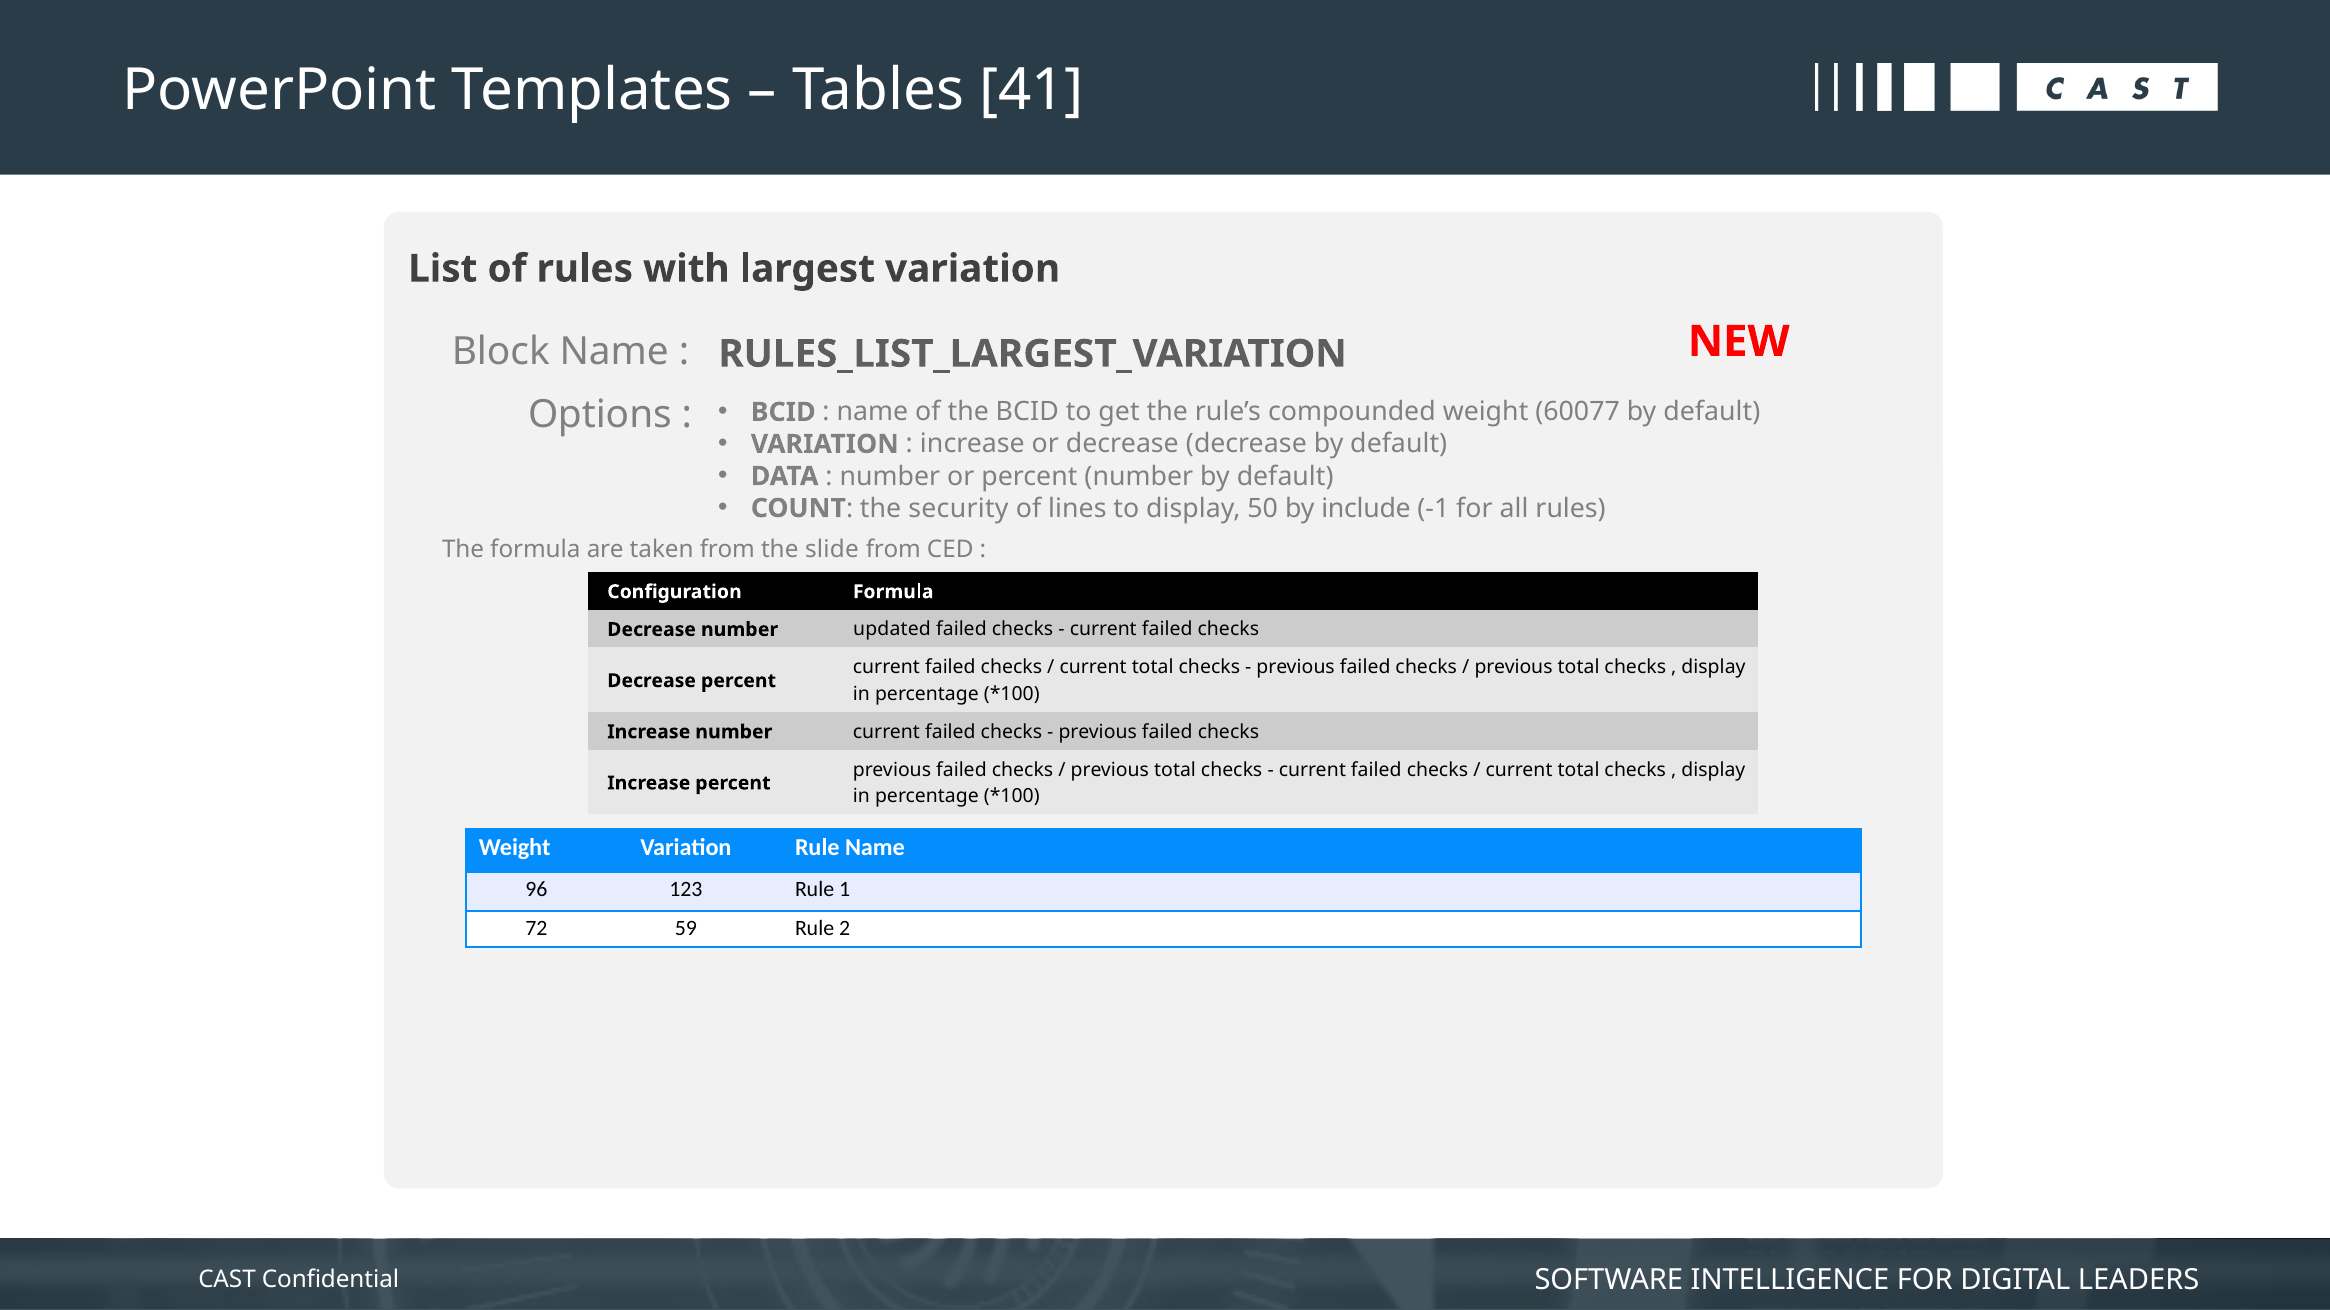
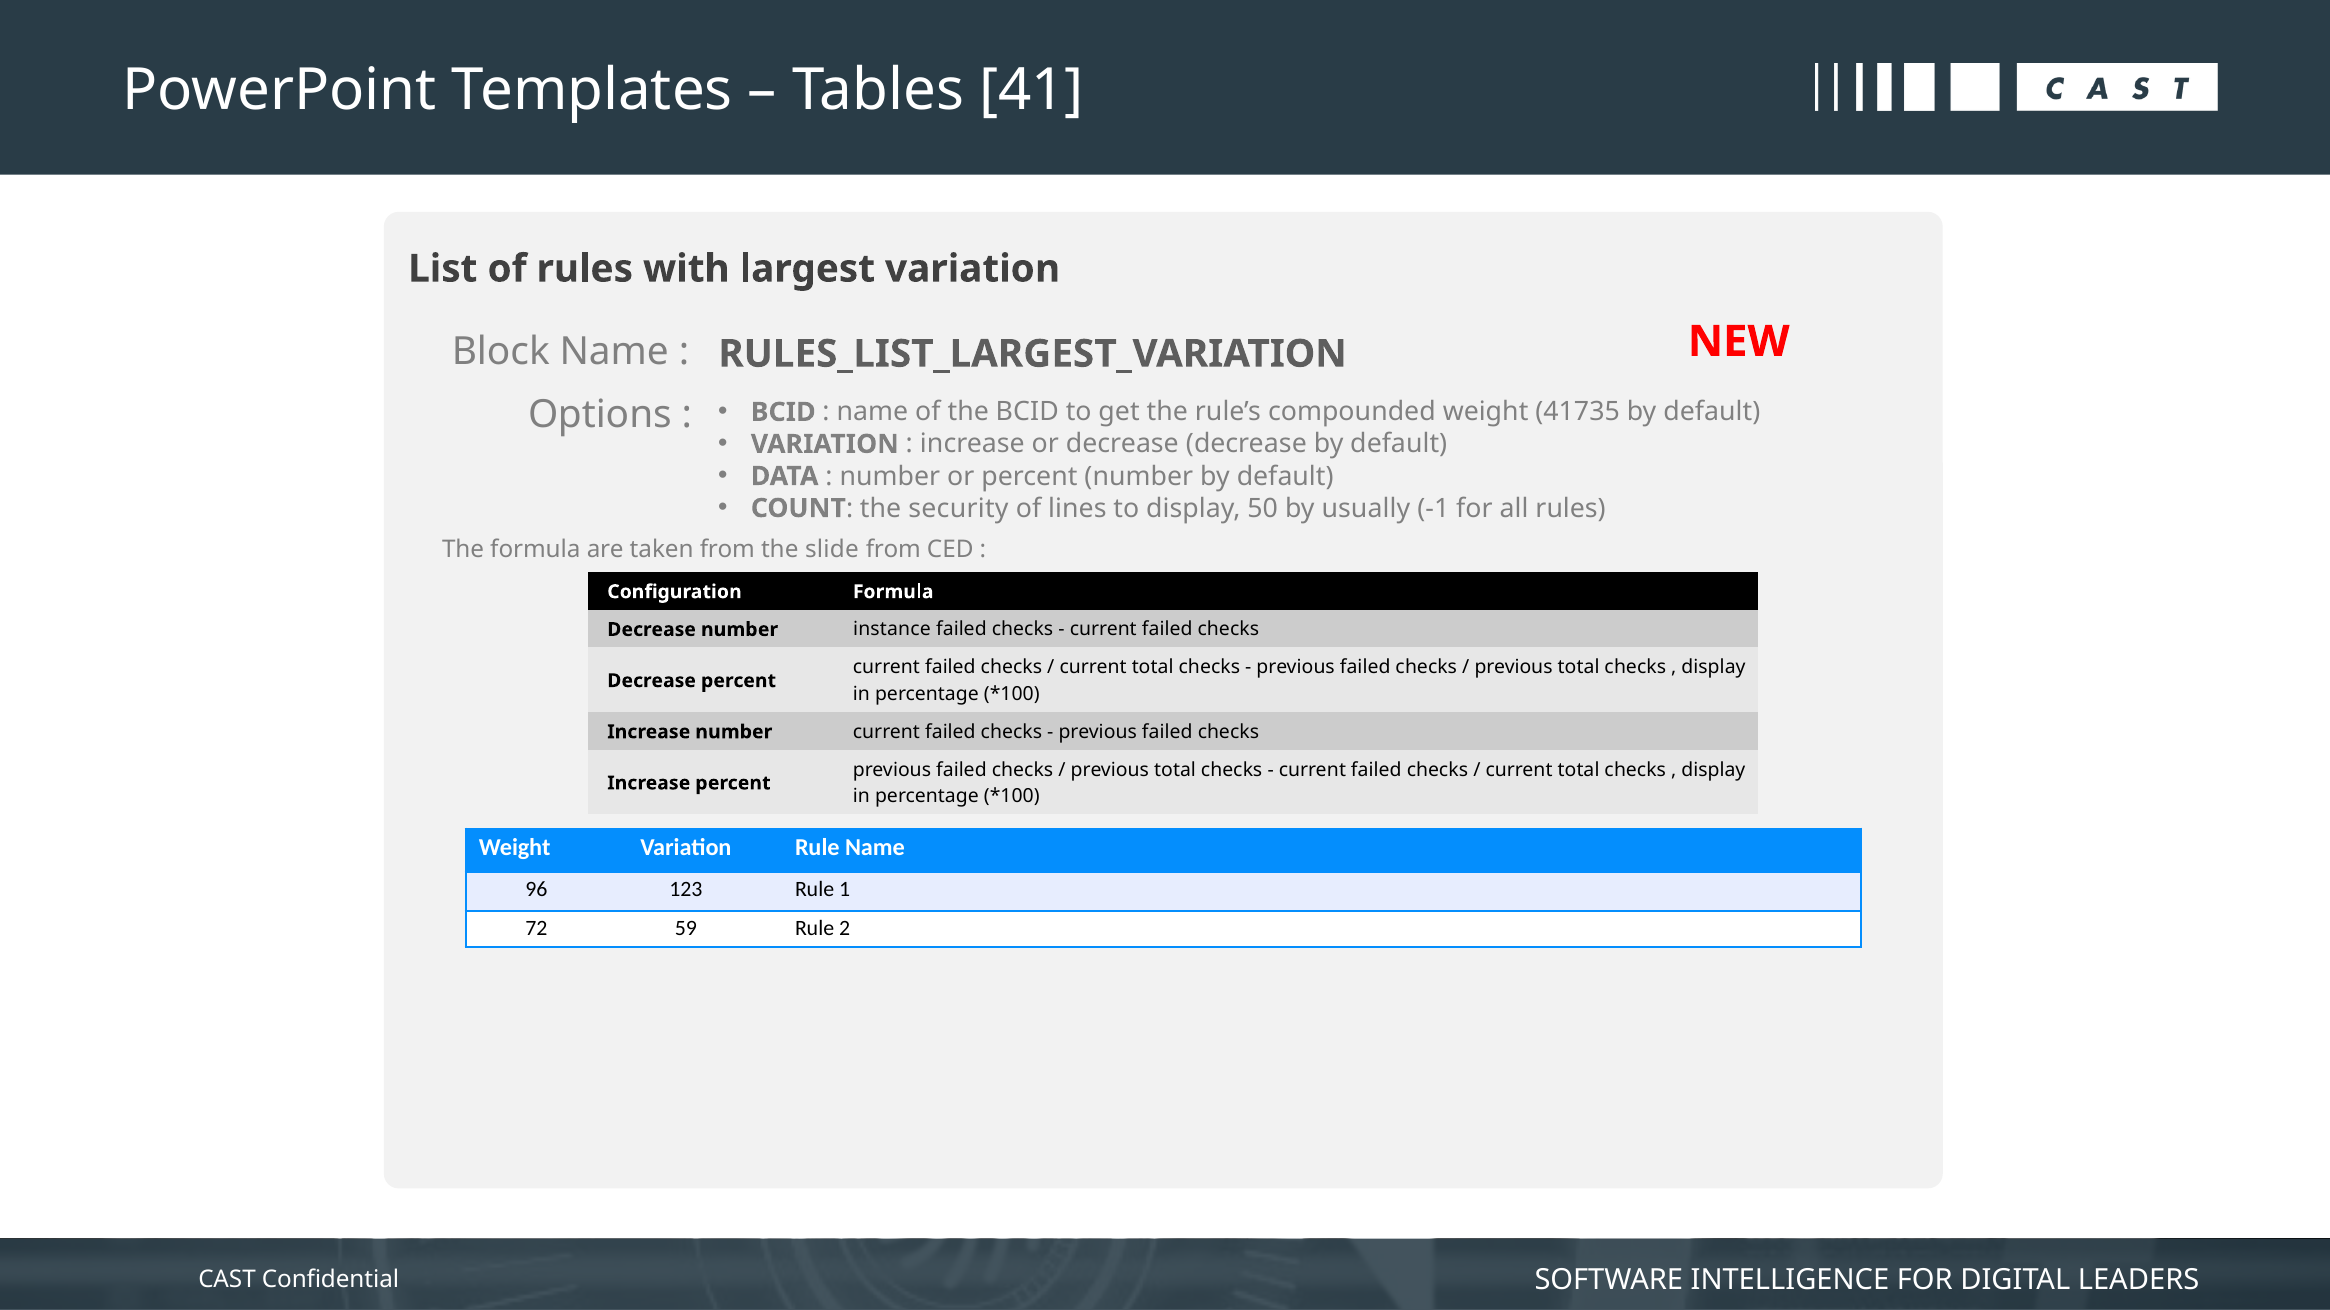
60077: 60077 -> 41735 (1578, 412)
include: include -> usually (1366, 508)
updated: updated -> instance (892, 630)
